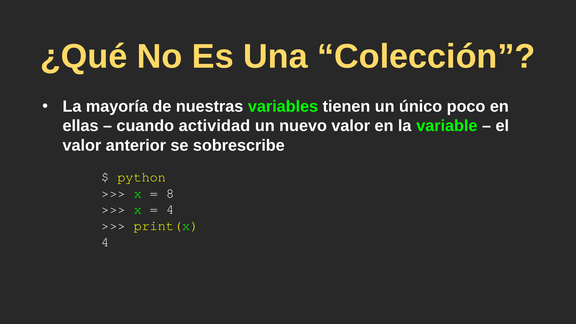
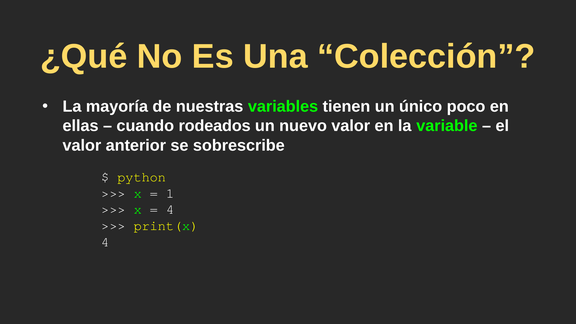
actividad: actividad -> rodeados (215, 126)
8: 8 -> 1 (170, 193)
